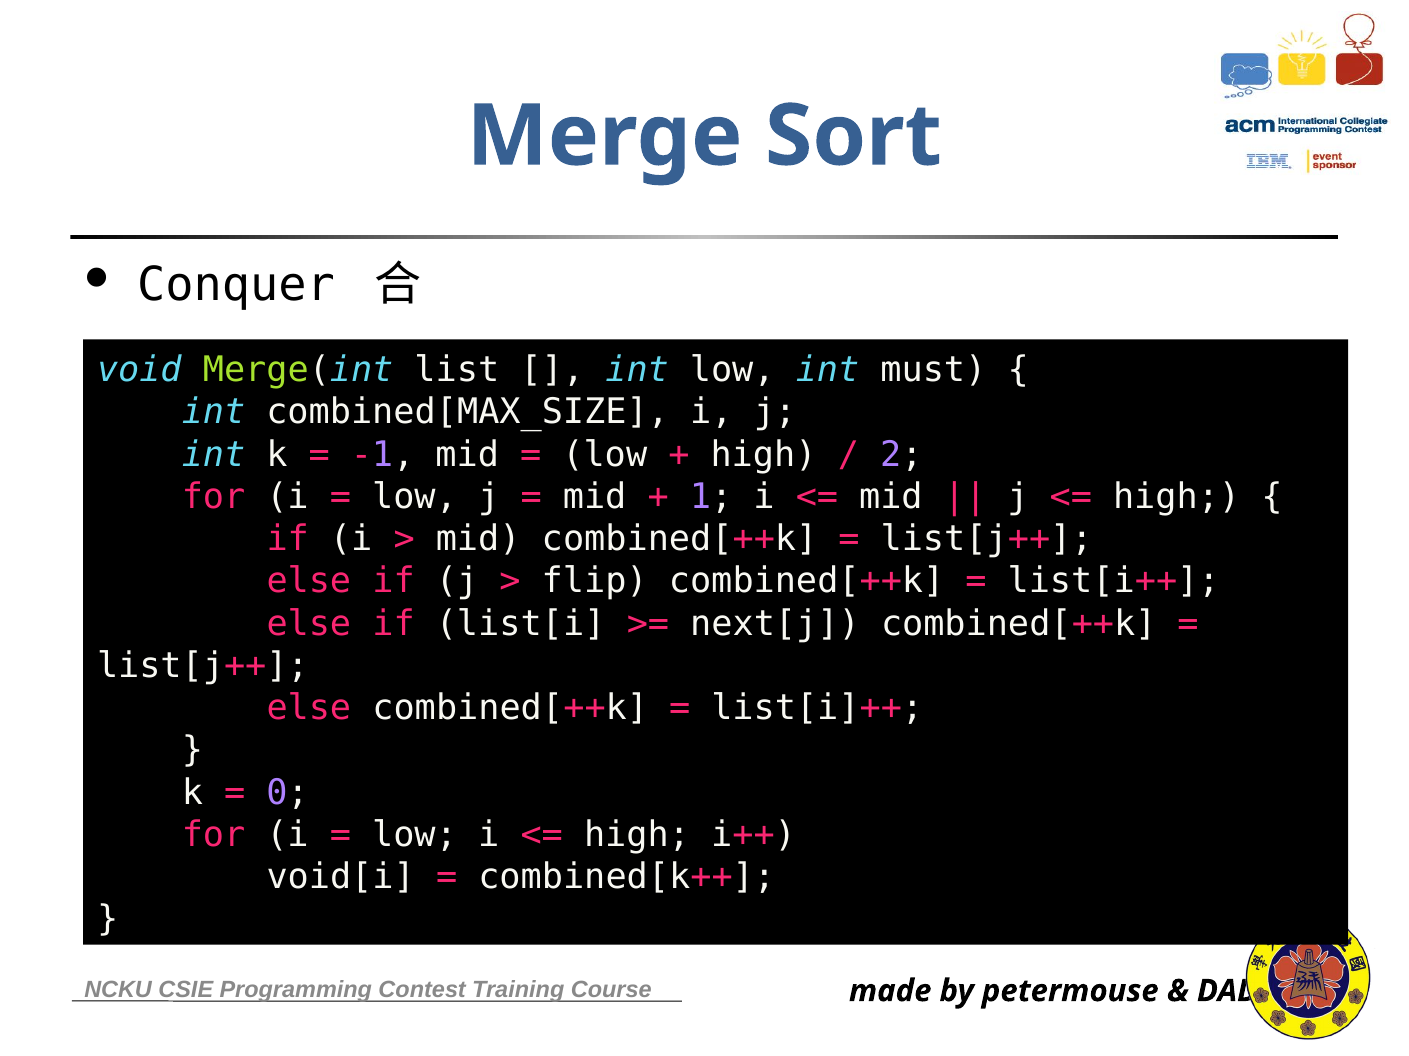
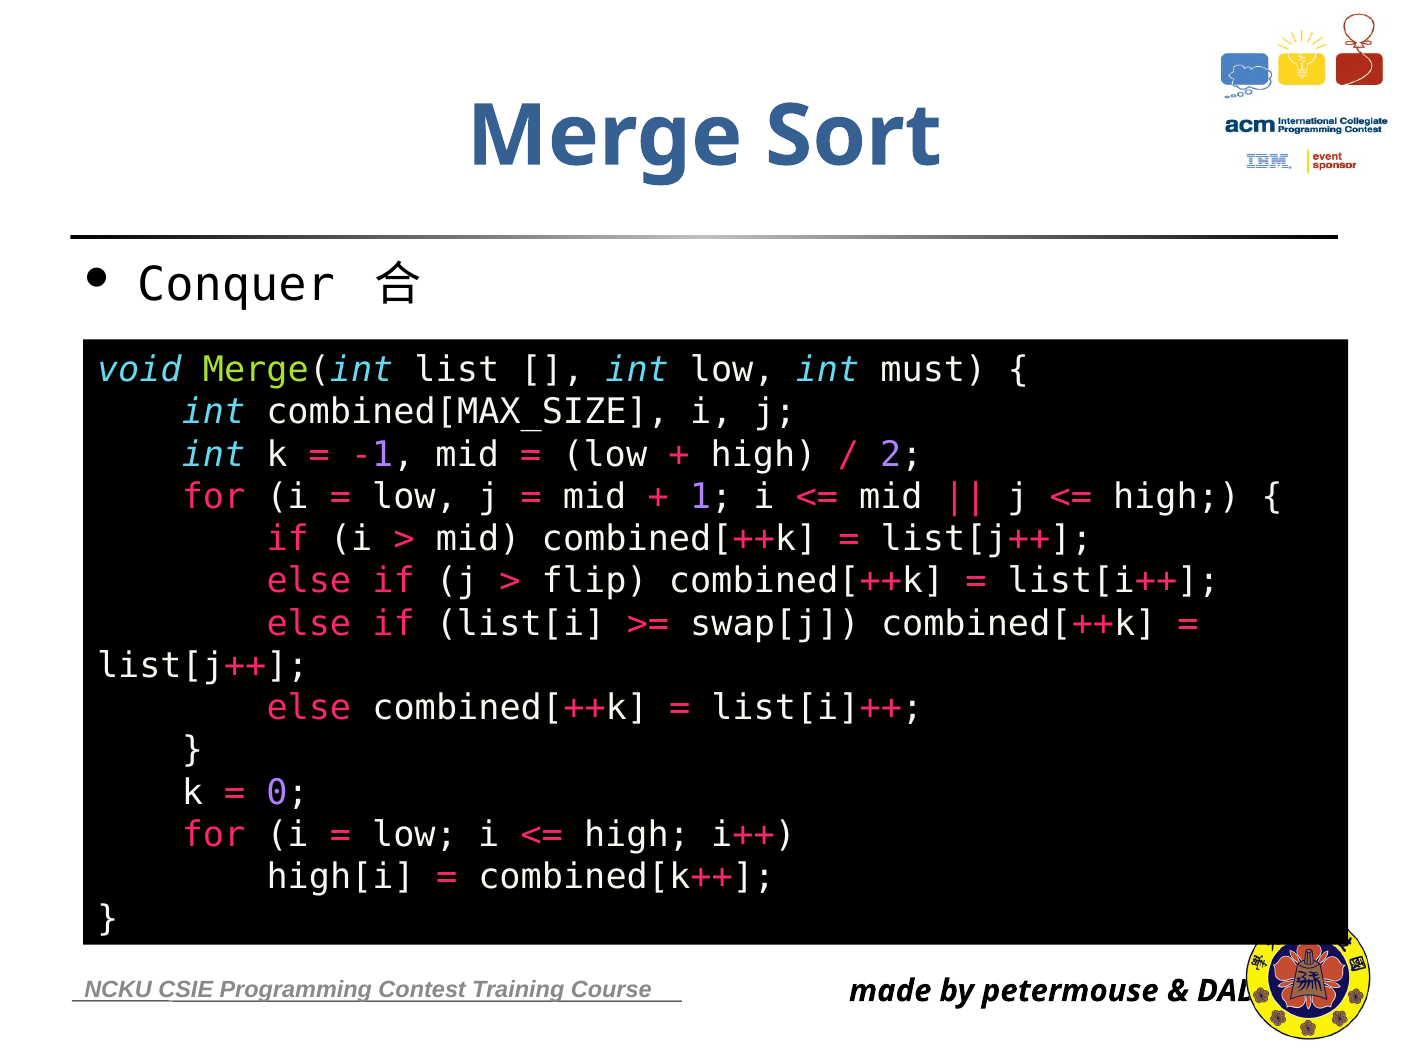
next[j: next[j -> swap[j (775, 624)
void[i: void[i -> high[i (341, 877)
